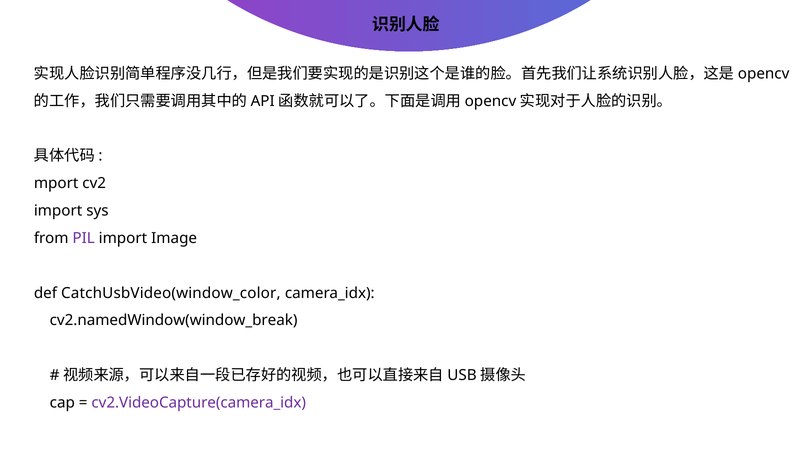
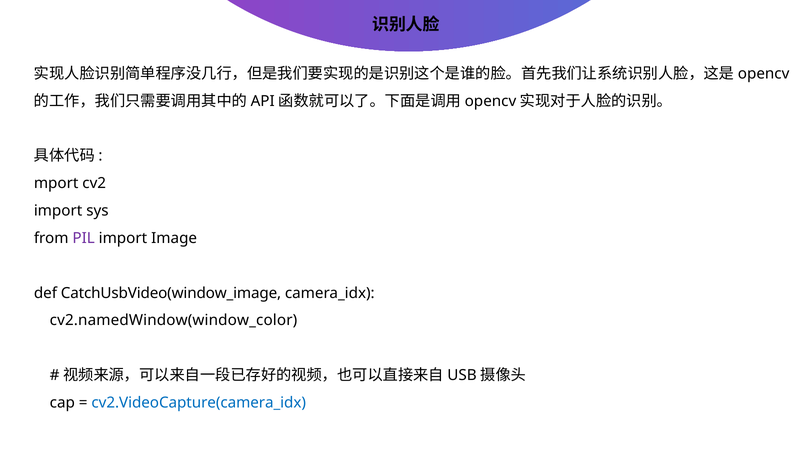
CatchUsbVideo(window_color: CatchUsbVideo(window_color -> CatchUsbVideo(window_image (171, 293)
cv2.namedWindow(window_break: cv2.namedWindow(window_break -> cv2.namedWindow(window_color (173, 320)
cv2.VideoCapture(camera_idx colour: purple -> blue (199, 402)
